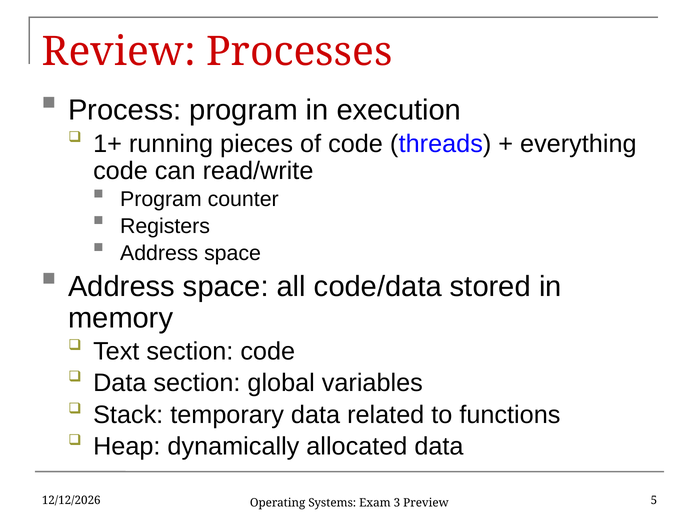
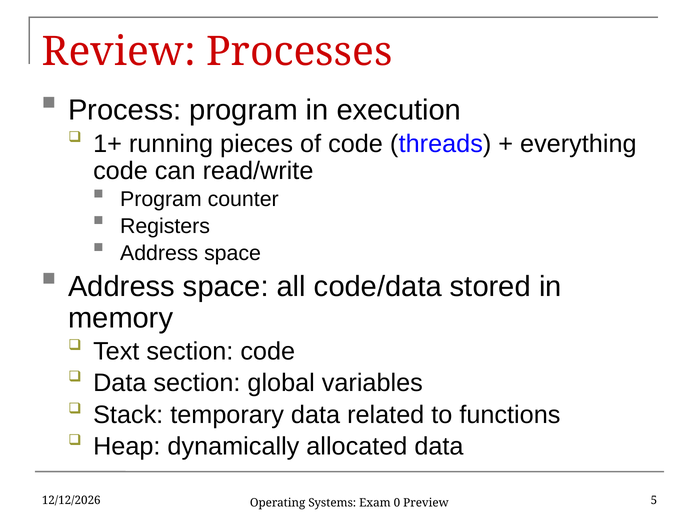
3: 3 -> 0 (397, 503)
